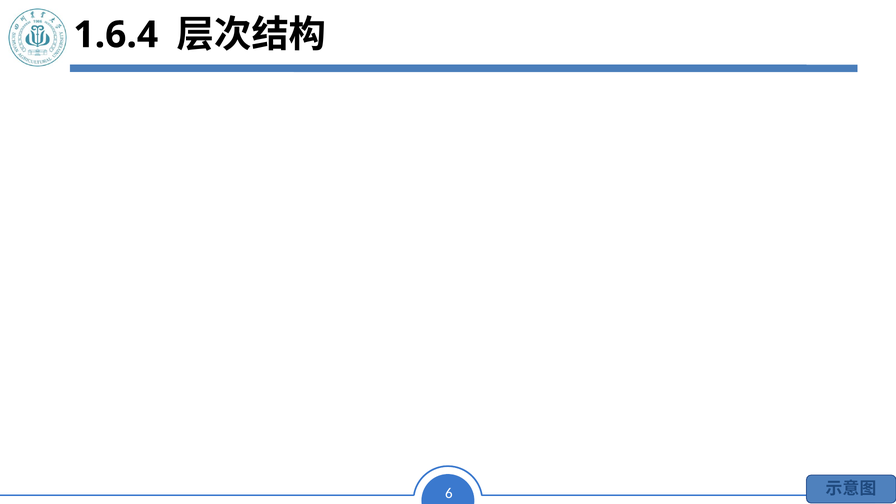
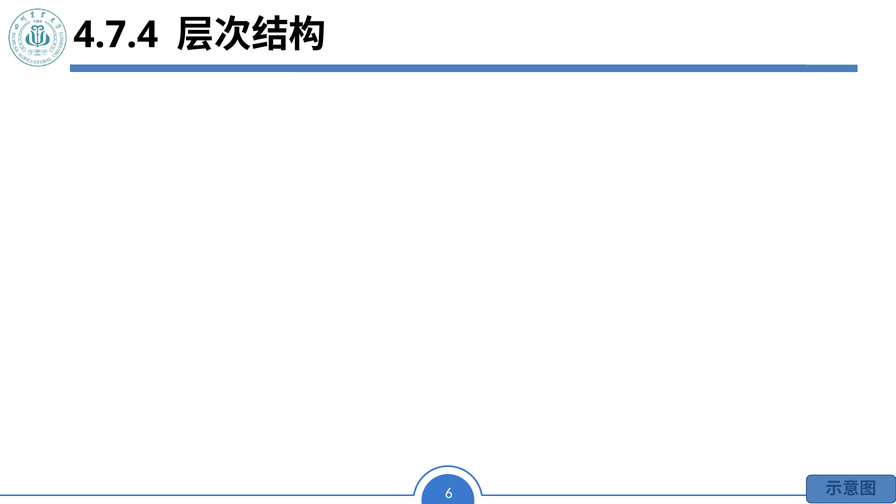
1.6.4: 1.6.4 -> 4.7.4 (116, 35)
